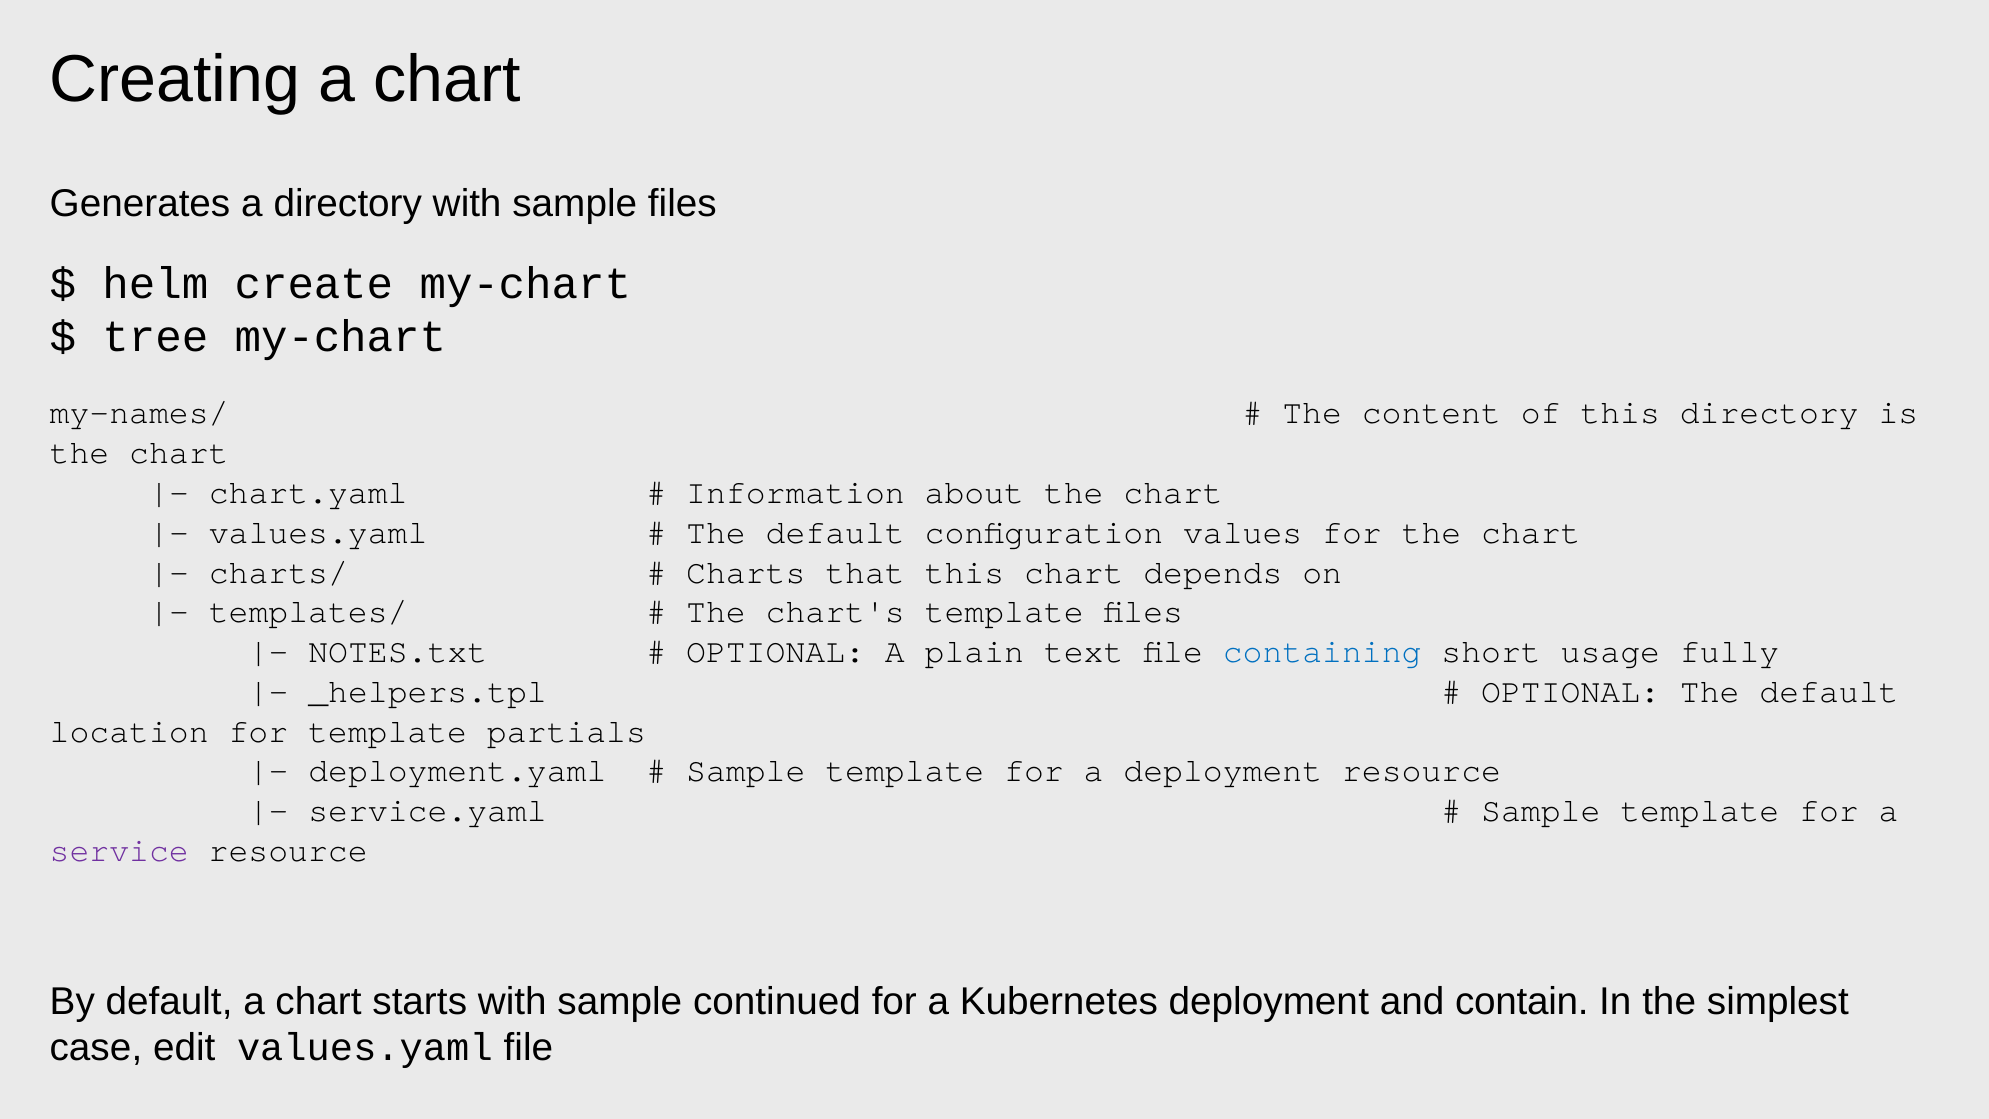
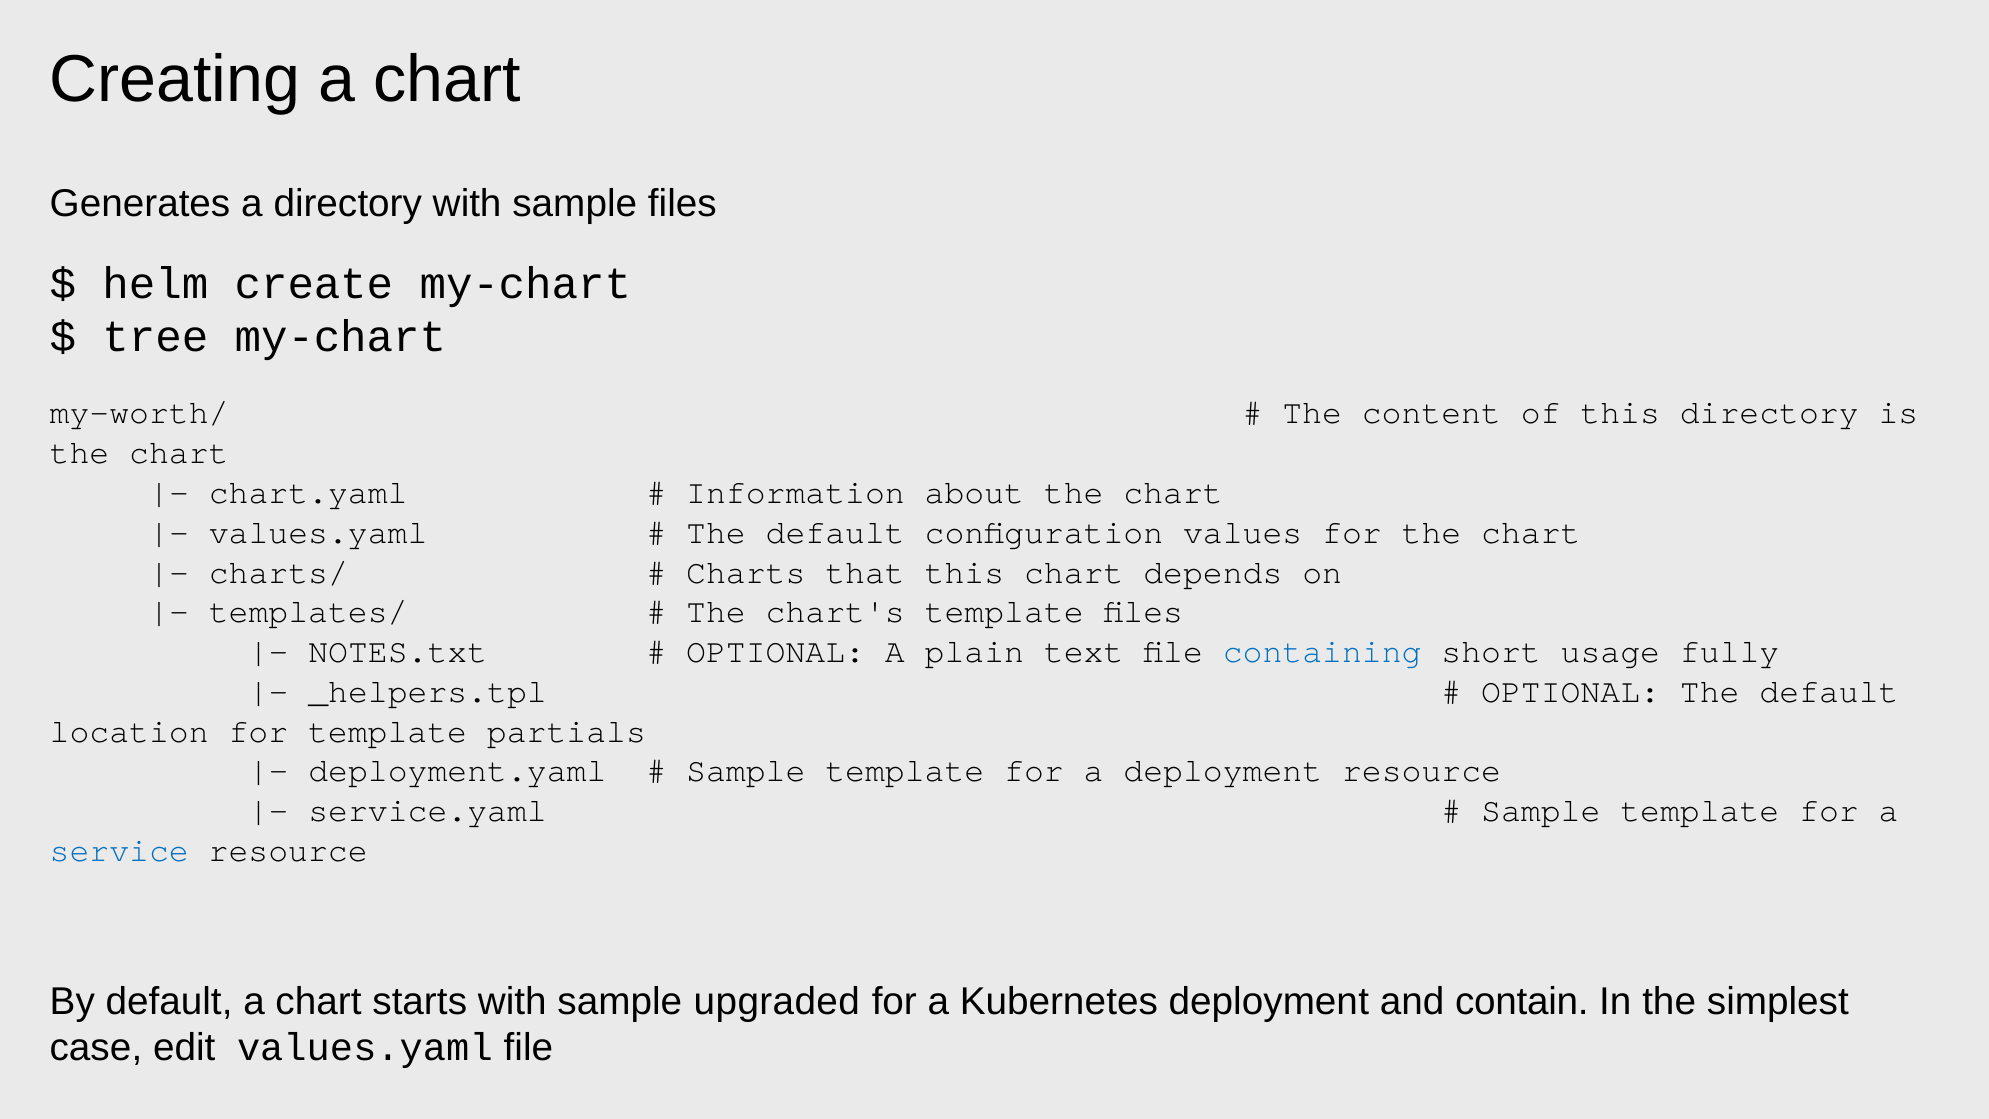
my-names/: my-names/ -> my-worth/ (139, 413)
service colour: purple -> blue (119, 851)
continued: continued -> upgraded (777, 1001)
